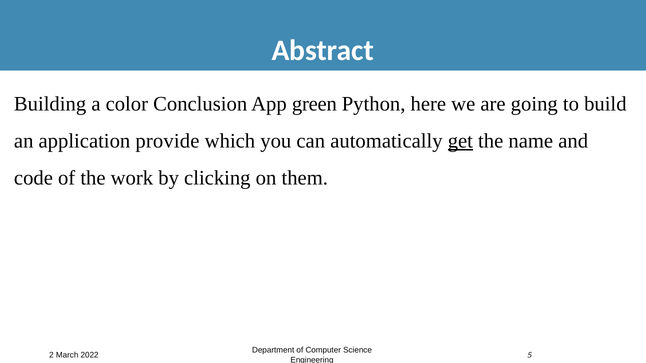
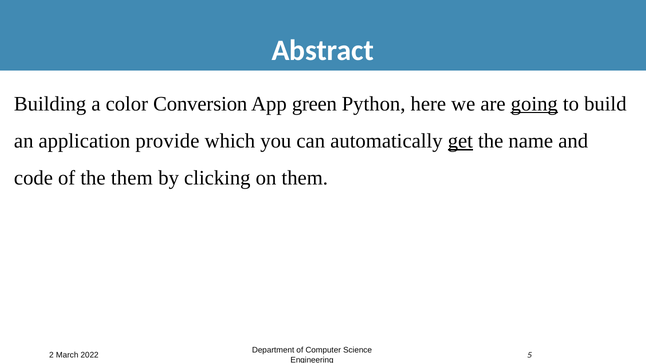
Conclusion: Conclusion -> Conversion (200, 104)
going underline: none -> present (534, 104)
the work: work -> them (132, 178)
